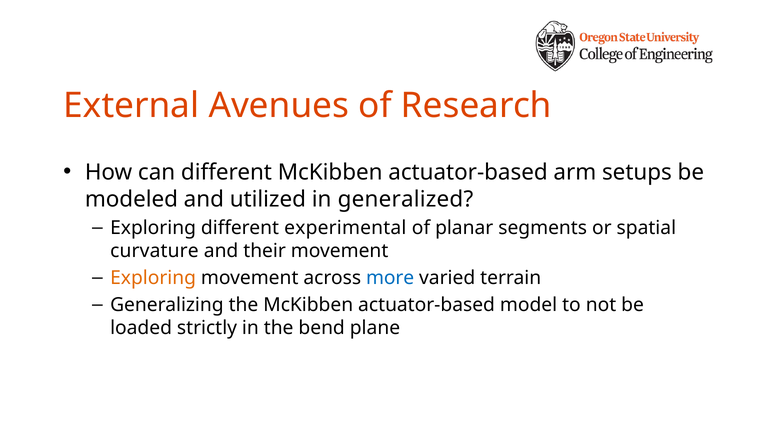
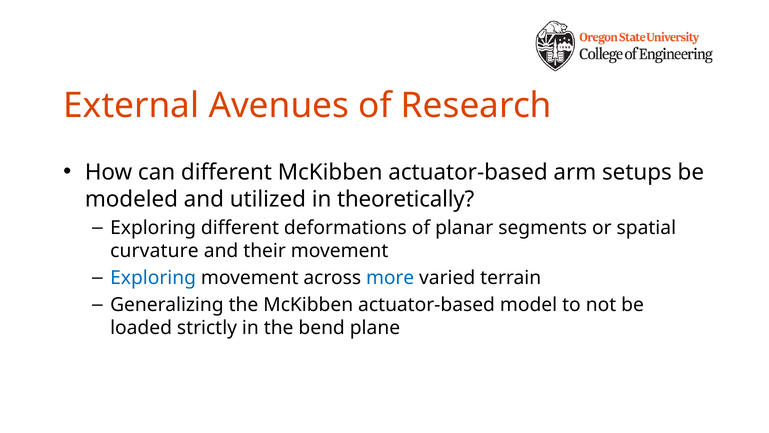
generalized: generalized -> theoretically (406, 199)
experimental: experimental -> deformations (345, 228)
Exploring colour: orange -> blue (153, 278)
